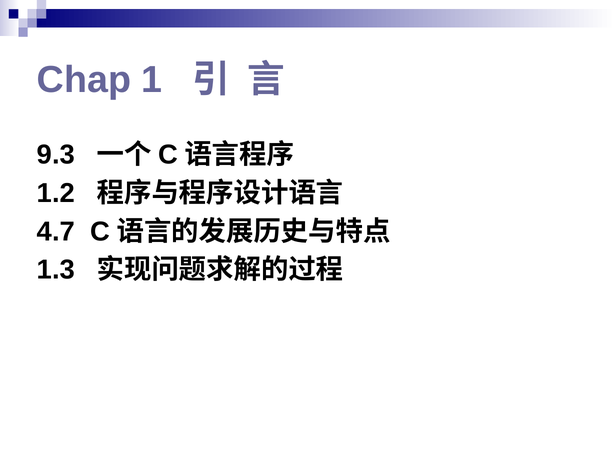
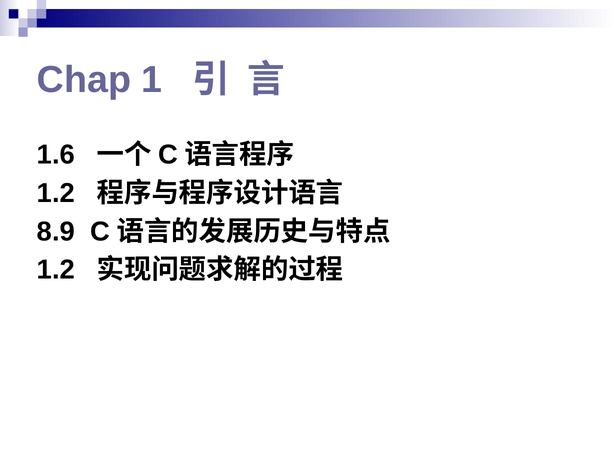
9.3: 9.3 -> 1.6 (56, 155)
4.7: 4.7 -> 8.9 (56, 232)
1.3: 1.3 -> 1.2 (56, 270)
